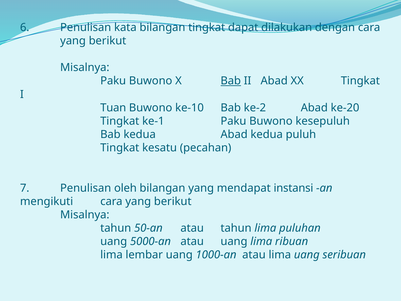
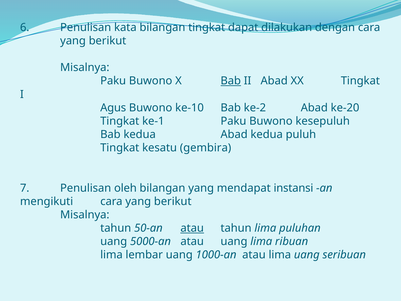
Tuan: Tuan -> Agus (113, 108)
pecahan: pecahan -> gembira (206, 148)
atau underline: none -> present (192, 228)
